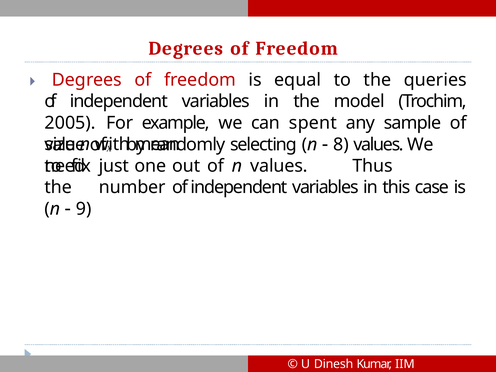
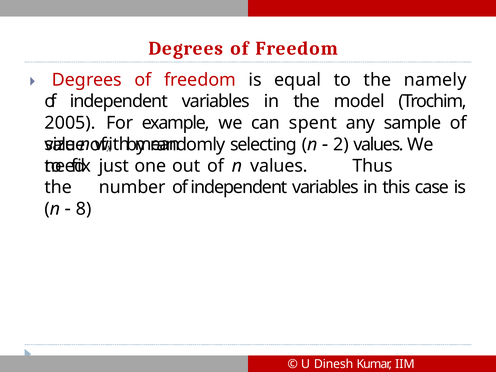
queries: queries -> namely (435, 80)
8: 8 -> 2 (341, 144)
9: 9 -> 8 (84, 209)
